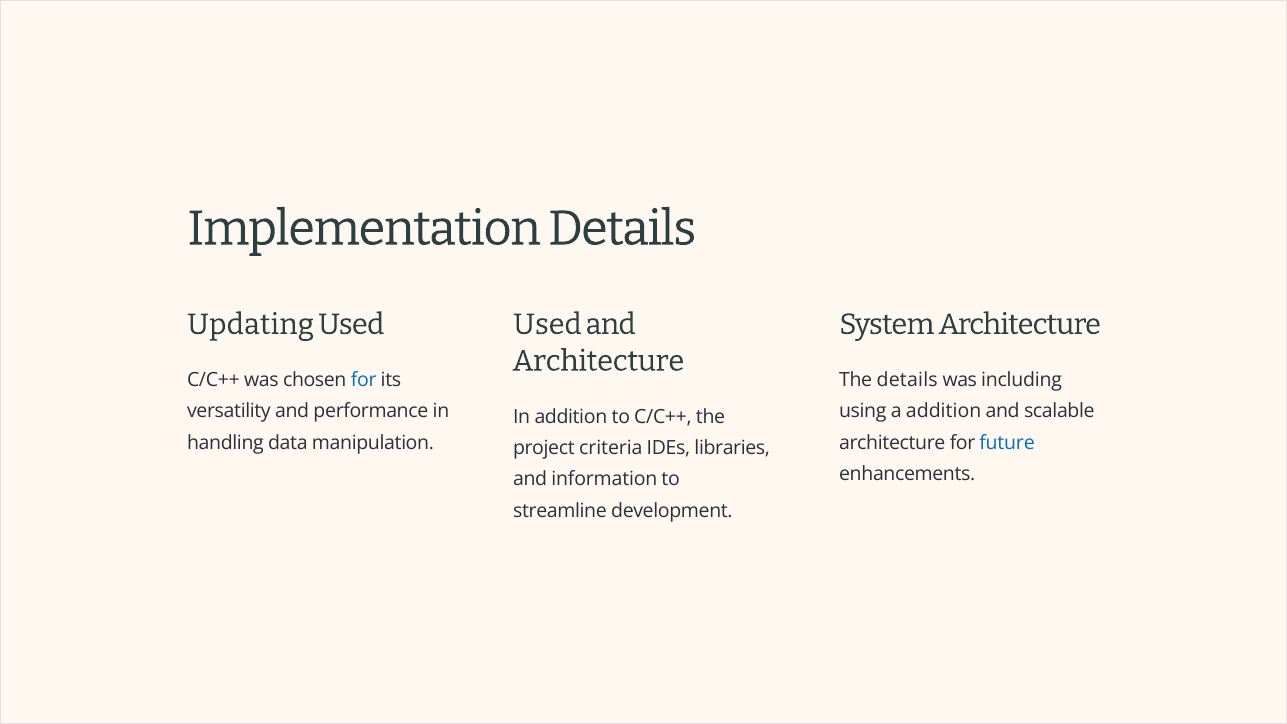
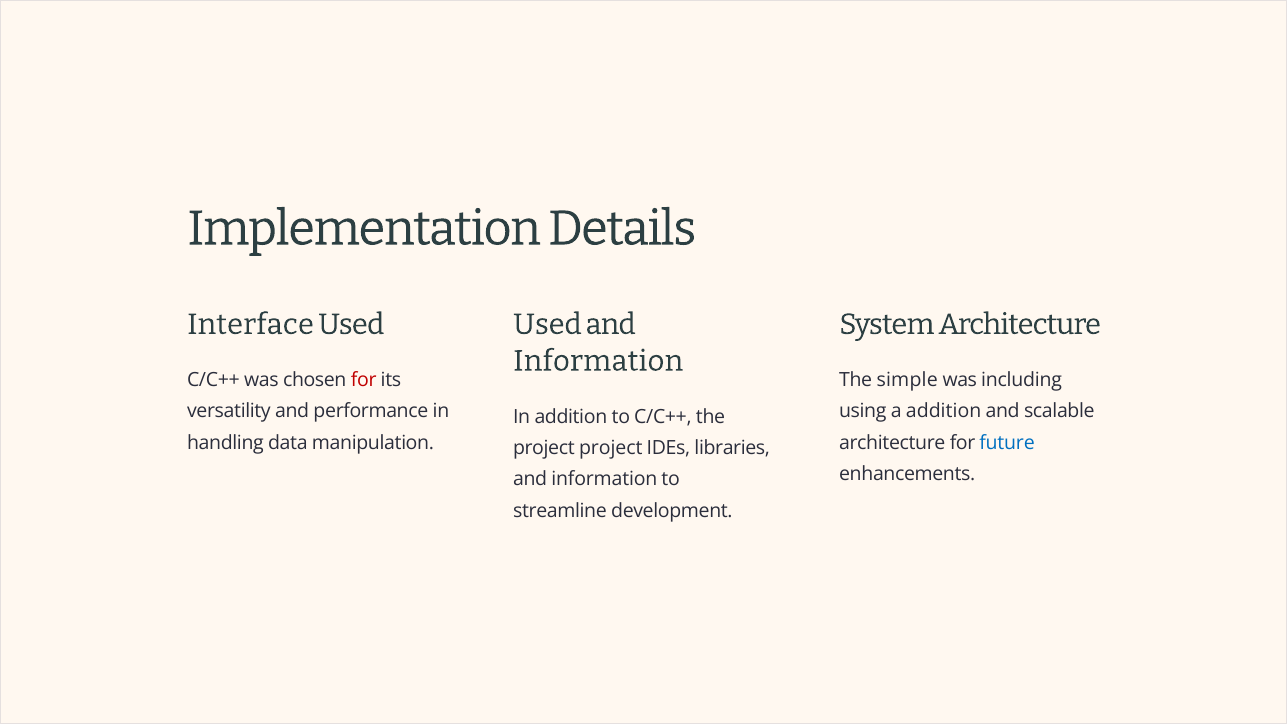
Updating: Updating -> Interface (251, 324)
Architecture: Architecture -> Information (598, 361)
for colour: blue -> red (364, 380)
The details: details -> simple (907, 380)
project criteria: criteria -> project (611, 448)
